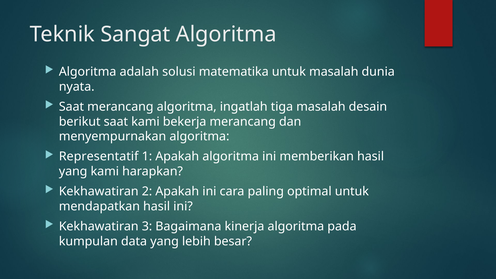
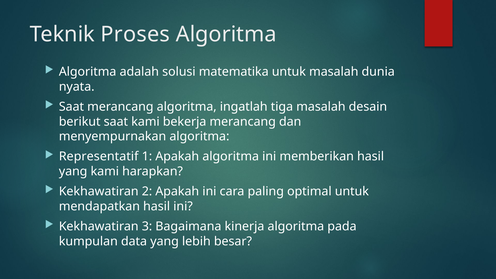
Sangat: Sangat -> Proses (135, 34)
